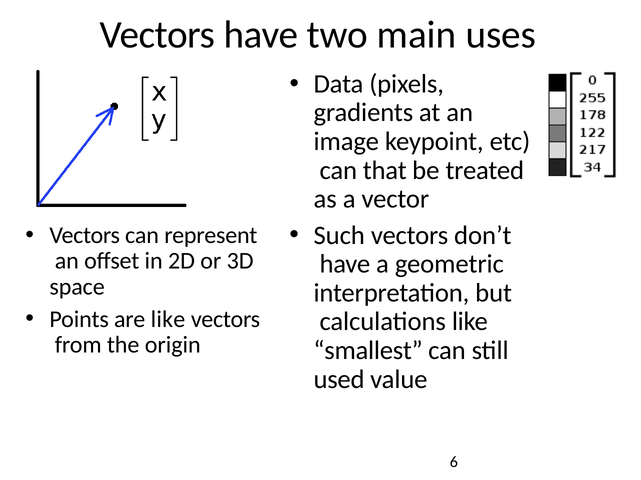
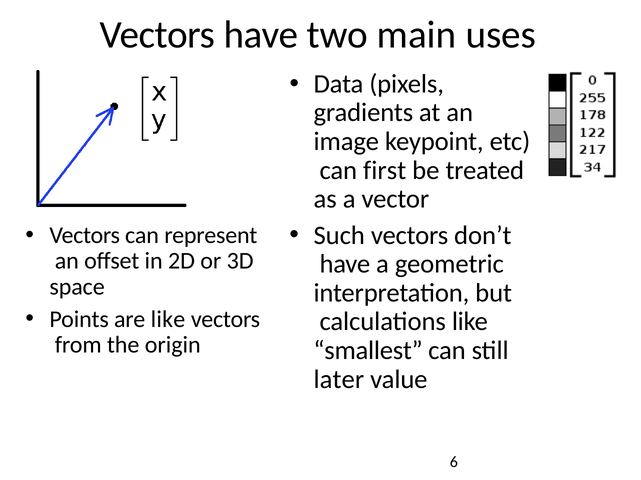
that: that -> first (385, 171)
used: used -> later (339, 380)
